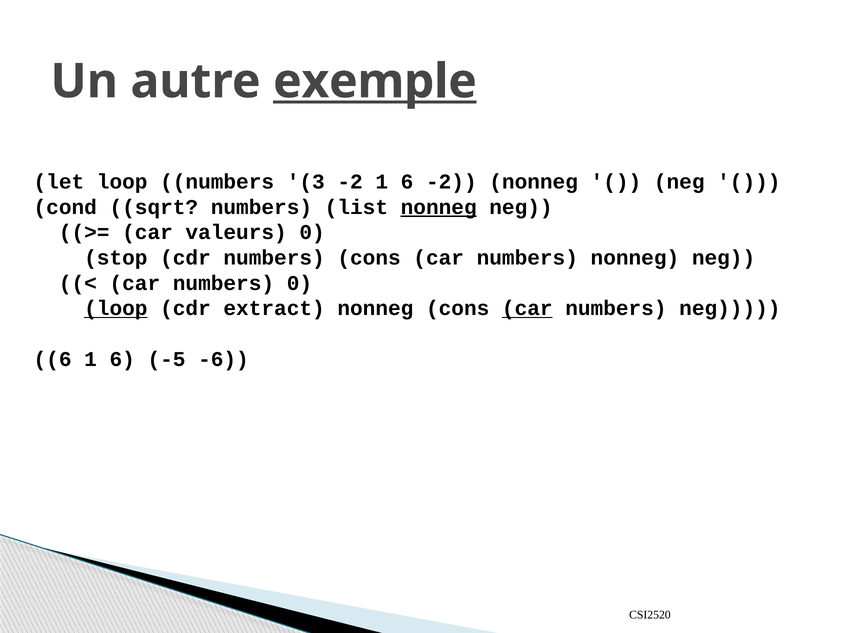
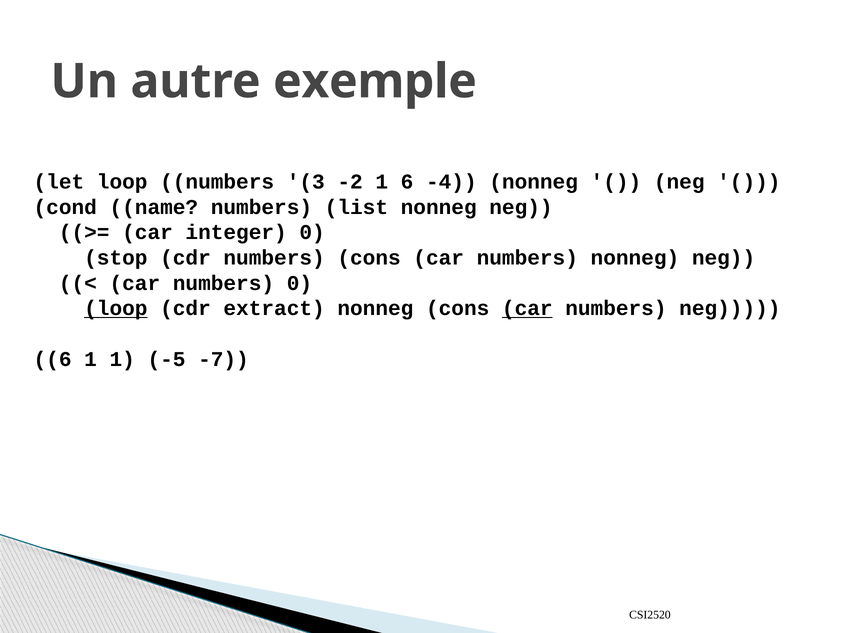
exemple underline: present -> none (375, 81)
6 -2: -2 -> -4 (451, 182)
sqrt: sqrt -> name (154, 207)
nonneg underline: present -> none (439, 207)
valeurs: valeurs -> integer (236, 233)
6 1 6: 6 -> 1 (122, 359)
-6: -6 -> -7 (223, 359)
